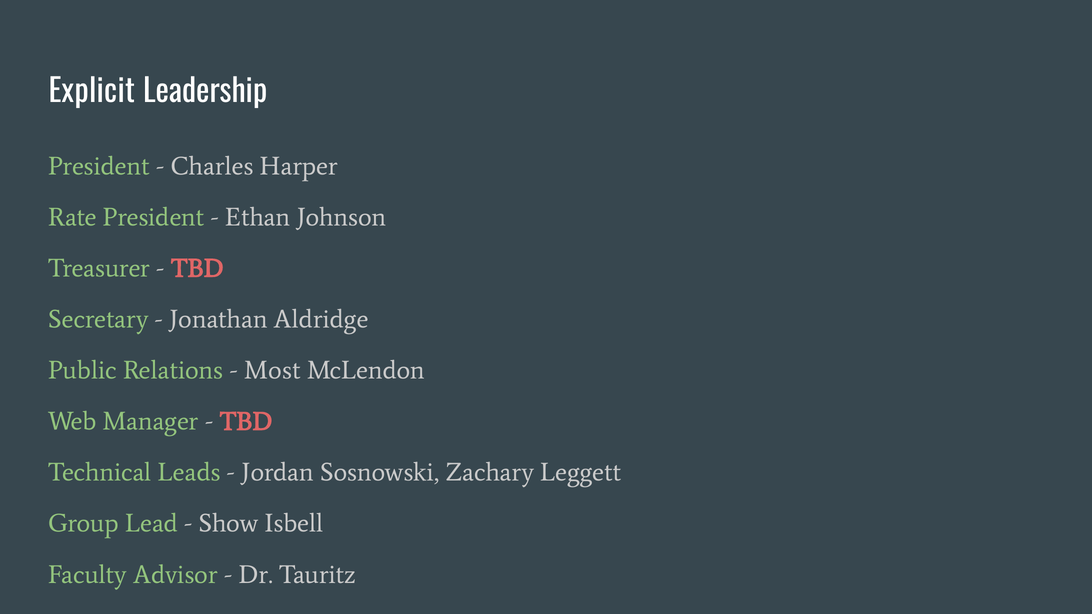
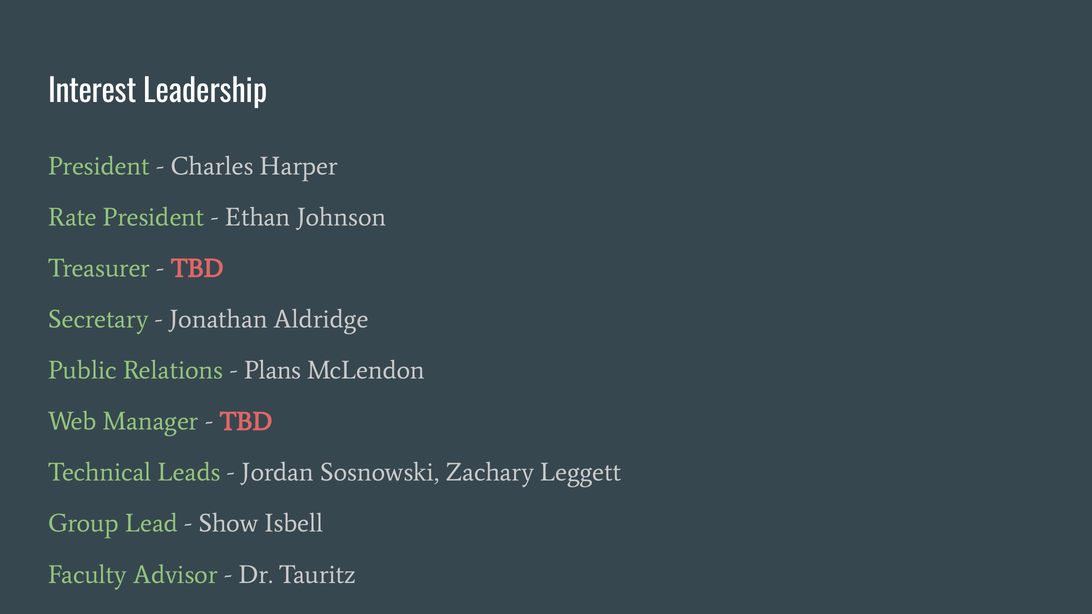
Explicit: Explicit -> Interest (92, 92)
Most: Most -> Plans (273, 370)
